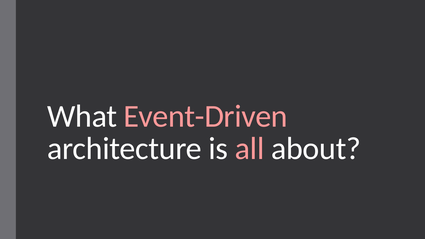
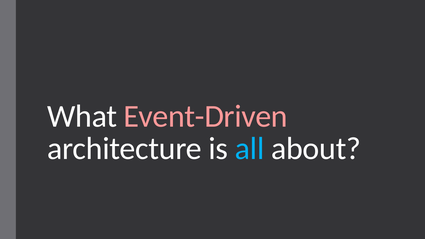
all colour: pink -> light blue (250, 149)
